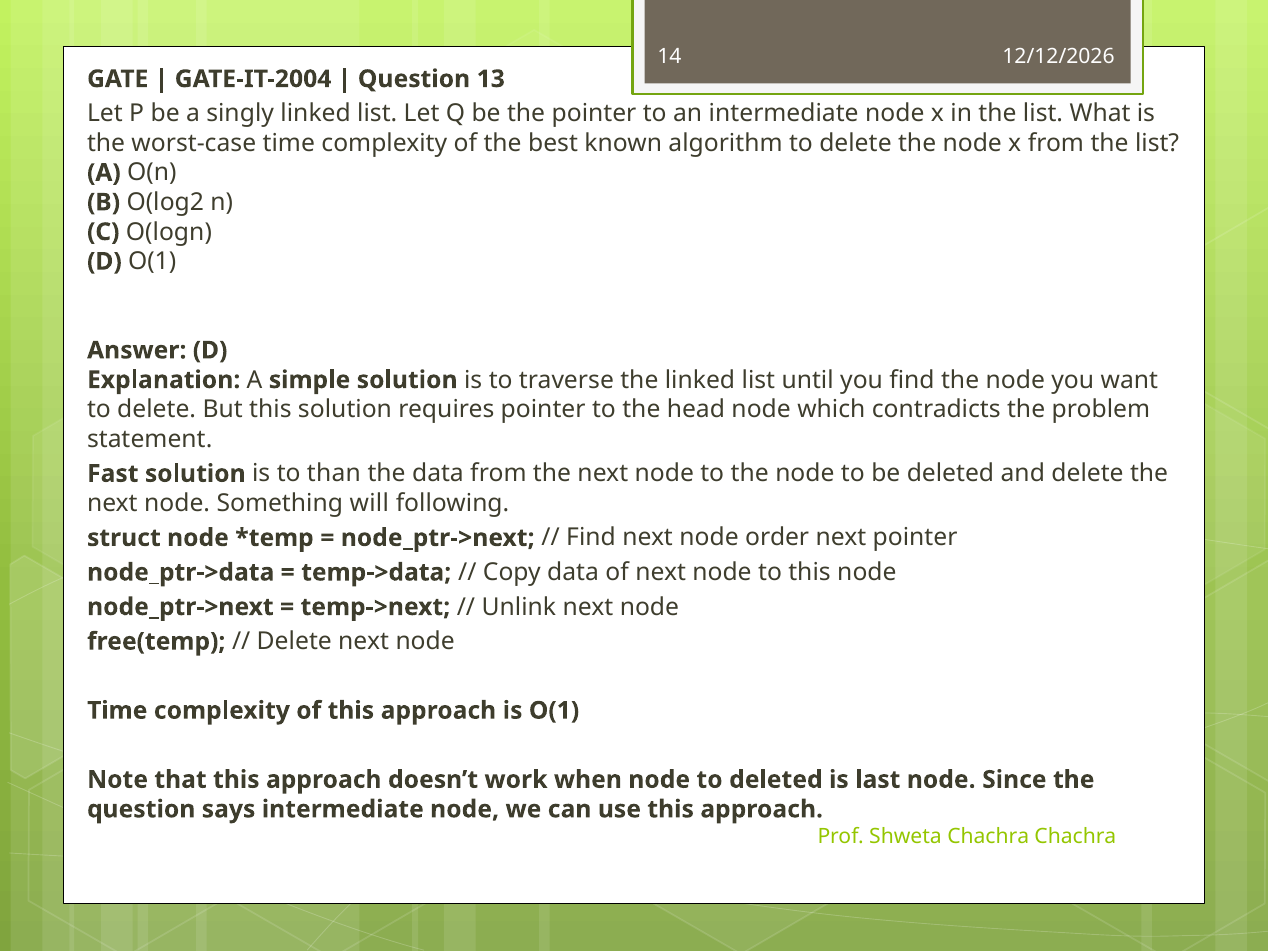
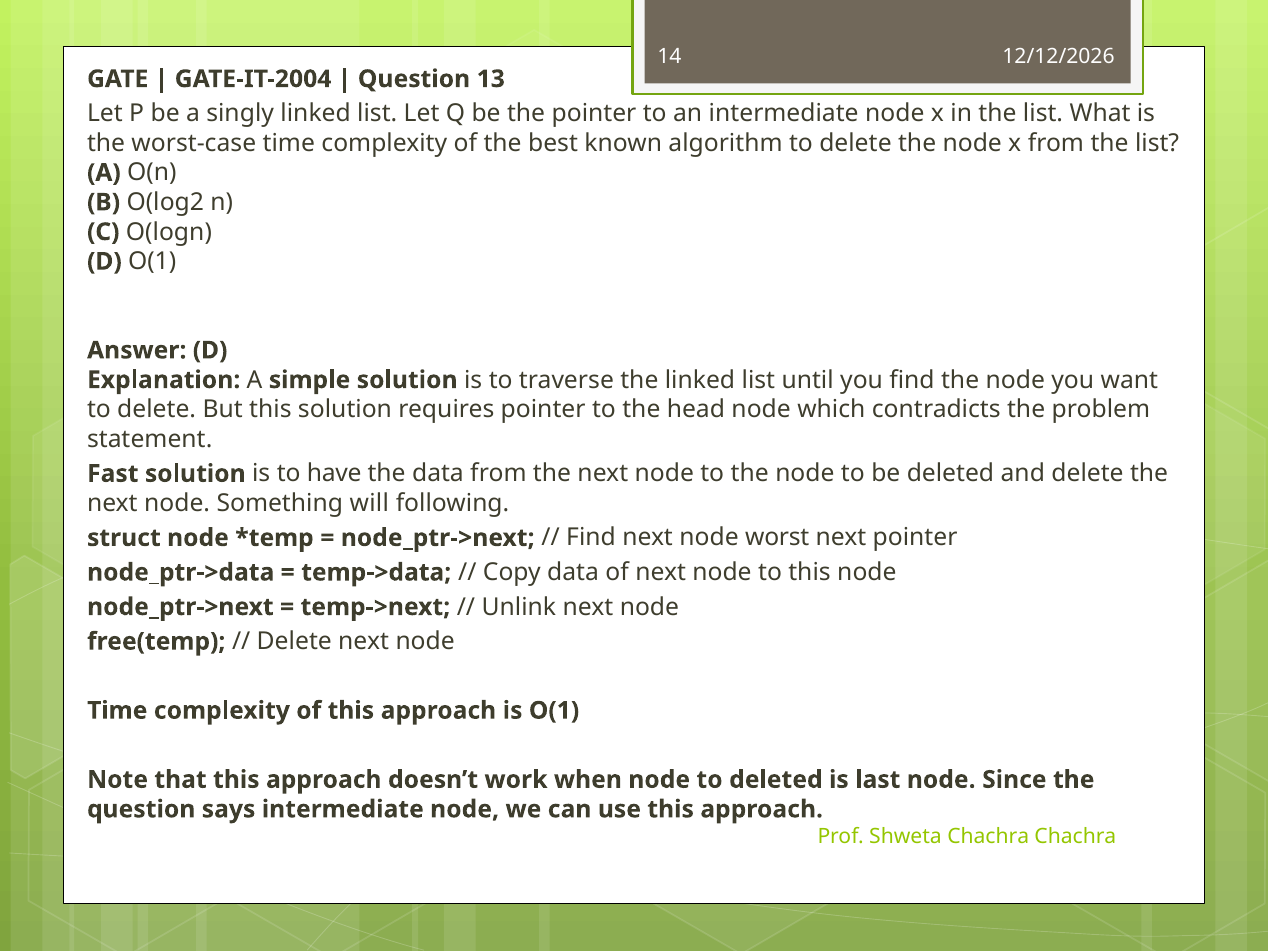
than: than -> have (334, 474)
order: order -> worst (777, 538)
